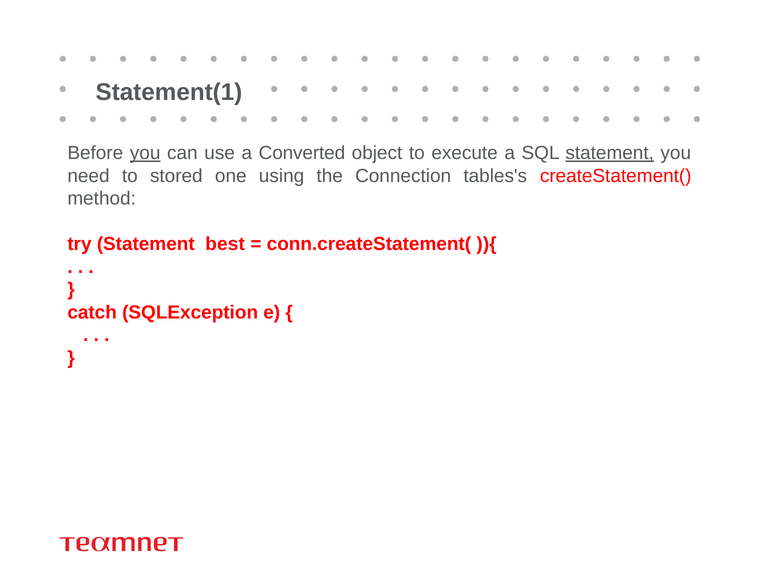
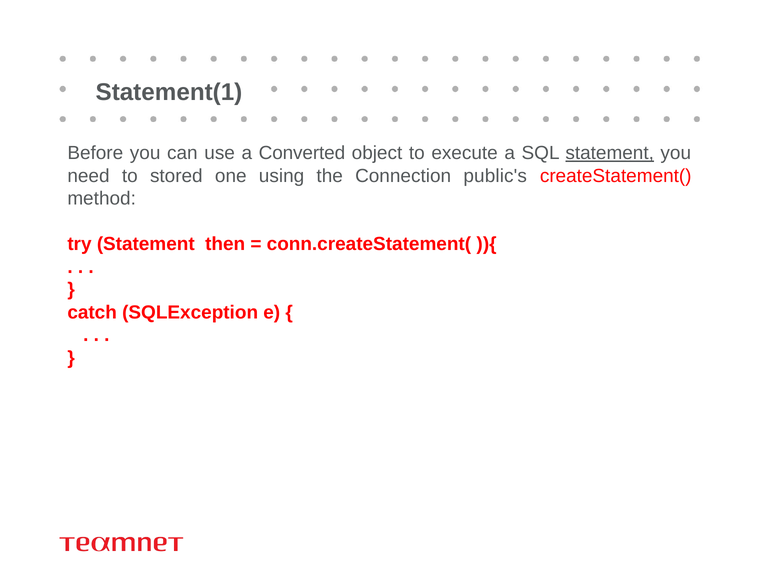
you underline: present -> none (145, 153)
tables's: tables's -> public's (495, 176)
best: best -> then (225, 244)
